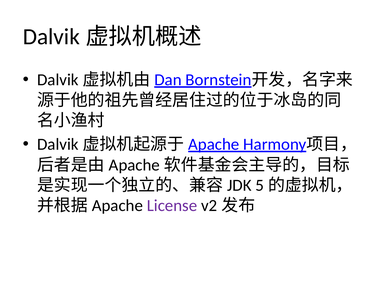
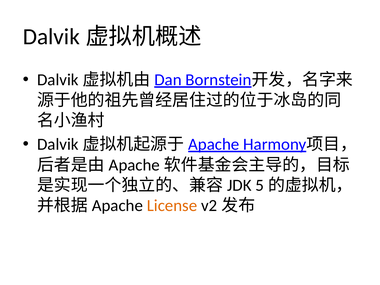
License colour: purple -> orange (172, 205)
